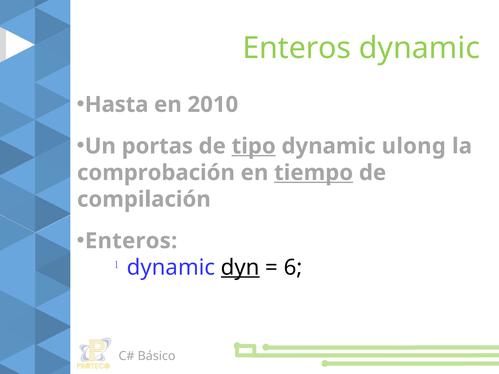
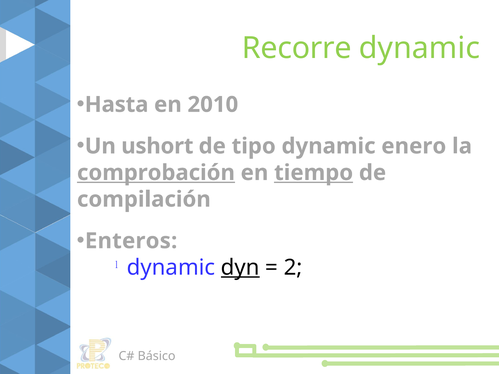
Enteros: Enteros -> Recorre (297, 48)
portas: portas -> ushort (157, 146)
tipo underline: present -> none (254, 146)
ulong: ulong -> enero (414, 146)
comprobación underline: none -> present (156, 173)
6: 6 -> 2 (293, 268)
